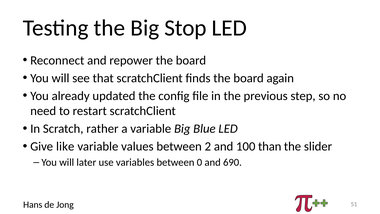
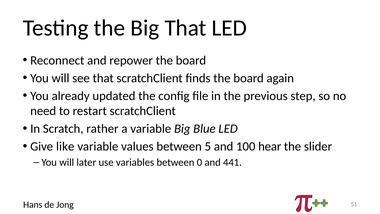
Big Stop: Stop -> That (186, 28)
2: 2 -> 5 (208, 146)
than: than -> hear (270, 146)
690: 690 -> 441 (232, 162)
